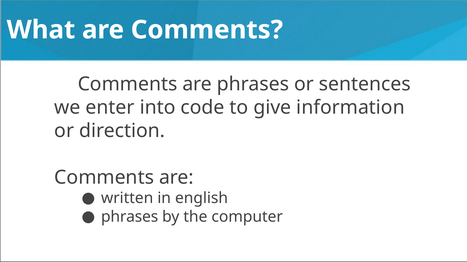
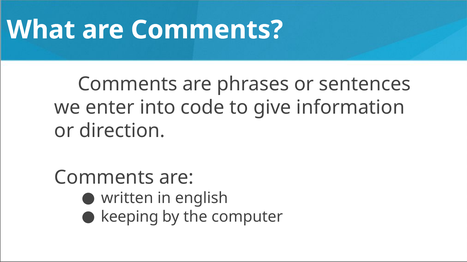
phrases: phrases -> keeping (130, 217)
